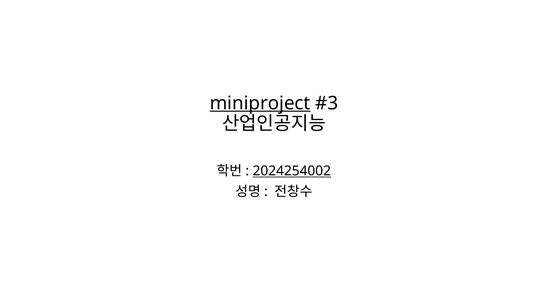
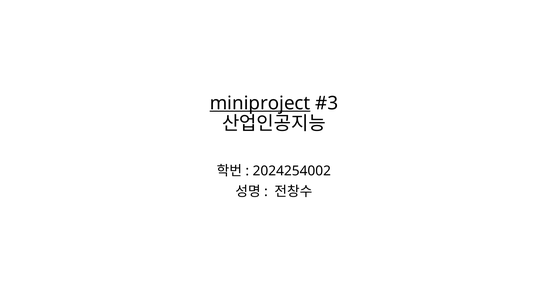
2024254002 underline: present -> none (292, 171)
